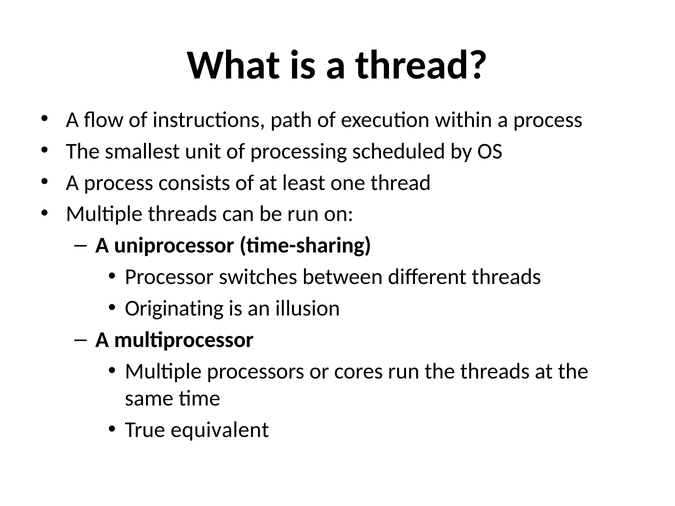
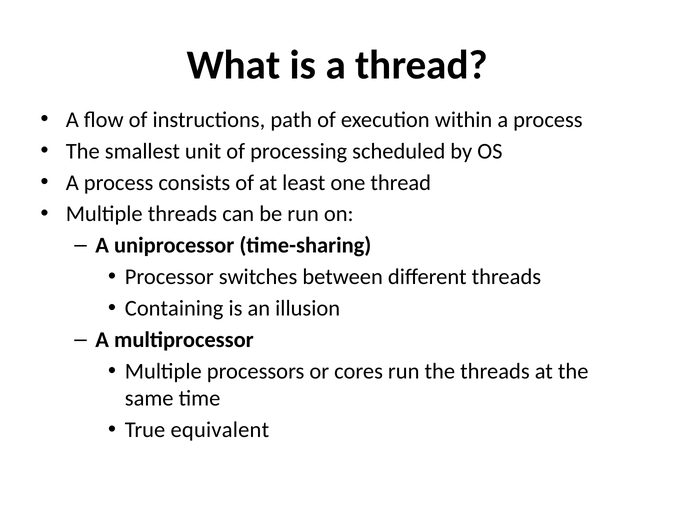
Originating: Originating -> Containing (174, 309)
